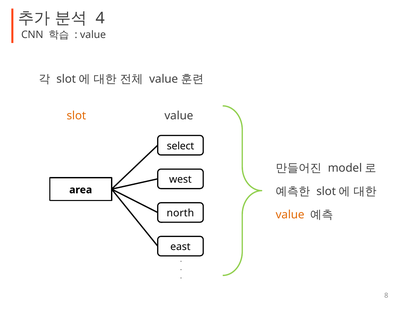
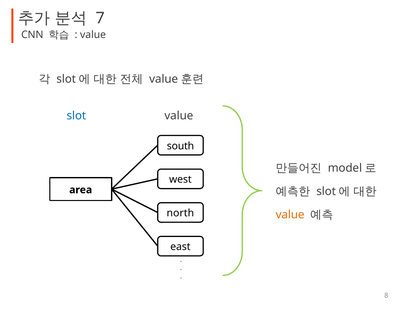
4: 4 -> 7 (100, 18)
slot colour: orange -> blue (76, 116)
select: select -> south (180, 146)
